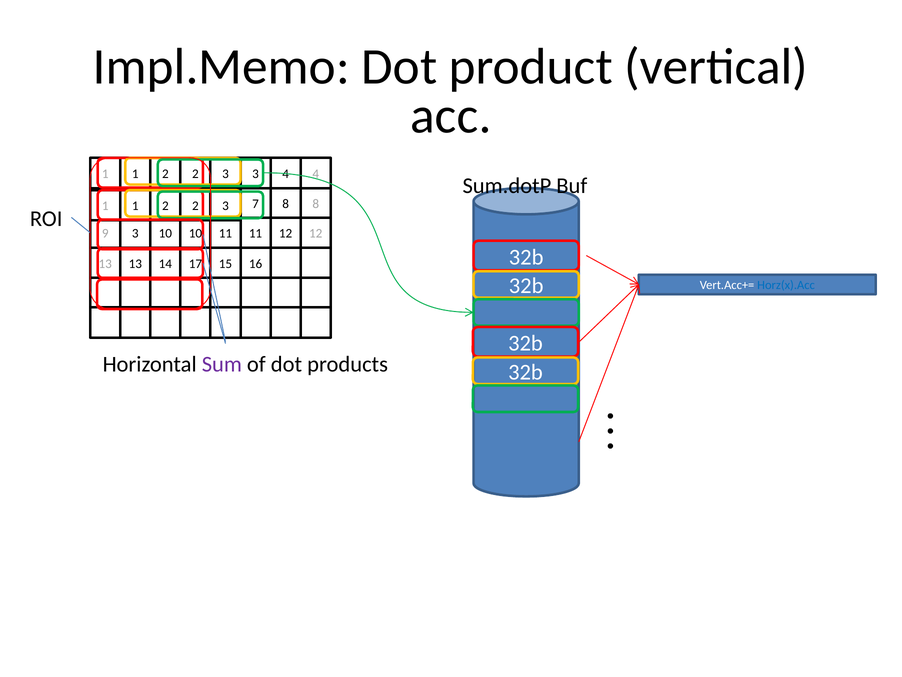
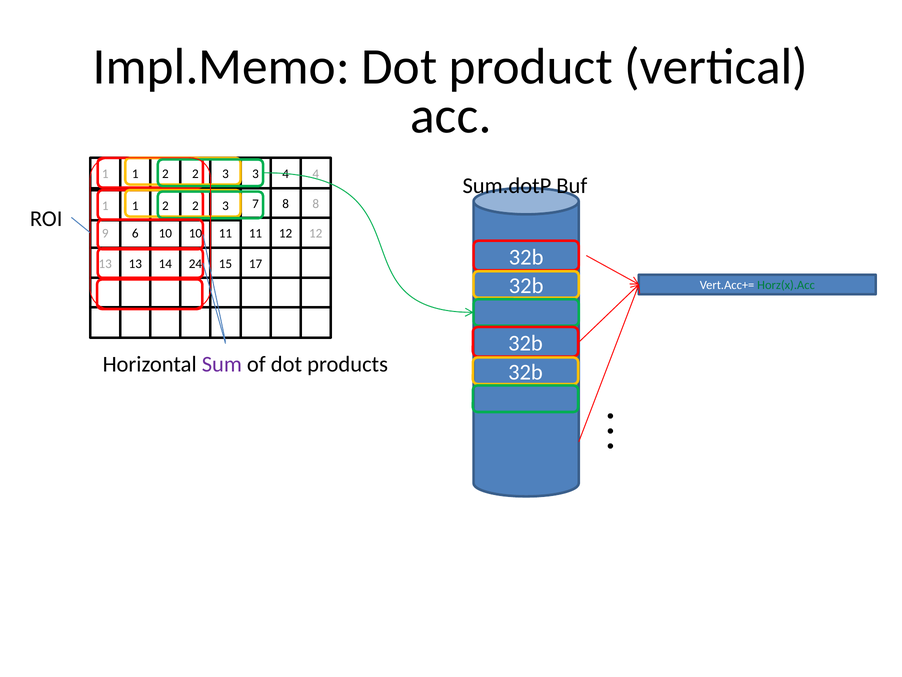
9 3: 3 -> 6 (135, 233)
17: 17 -> 24 (195, 264)
16: 16 -> 17 (256, 264)
Horz(x).Acc colour: blue -> green (786, 285)
